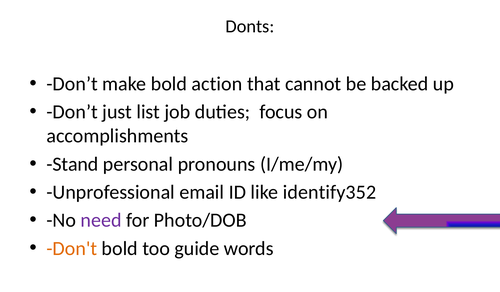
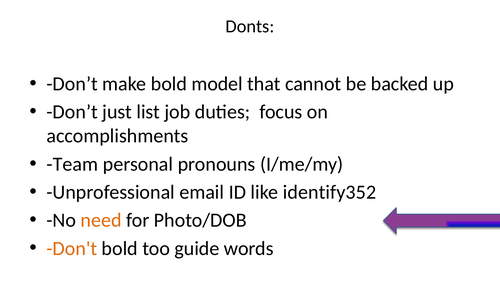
action: action -> model (217, 84)
Stand: Stand -> Team (72, 164)
need colour: purple -> orange (101, 220)
